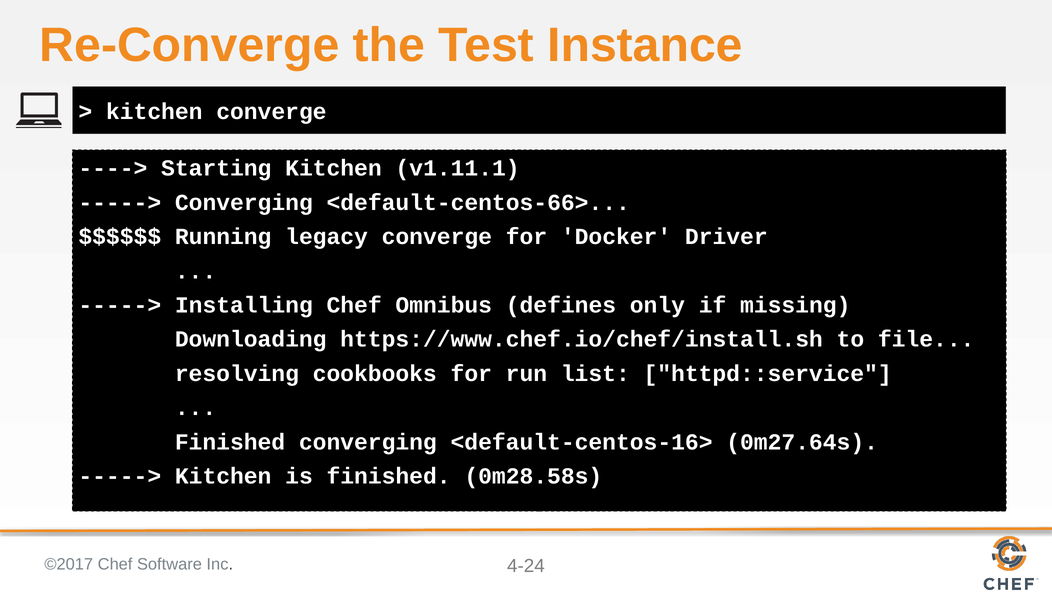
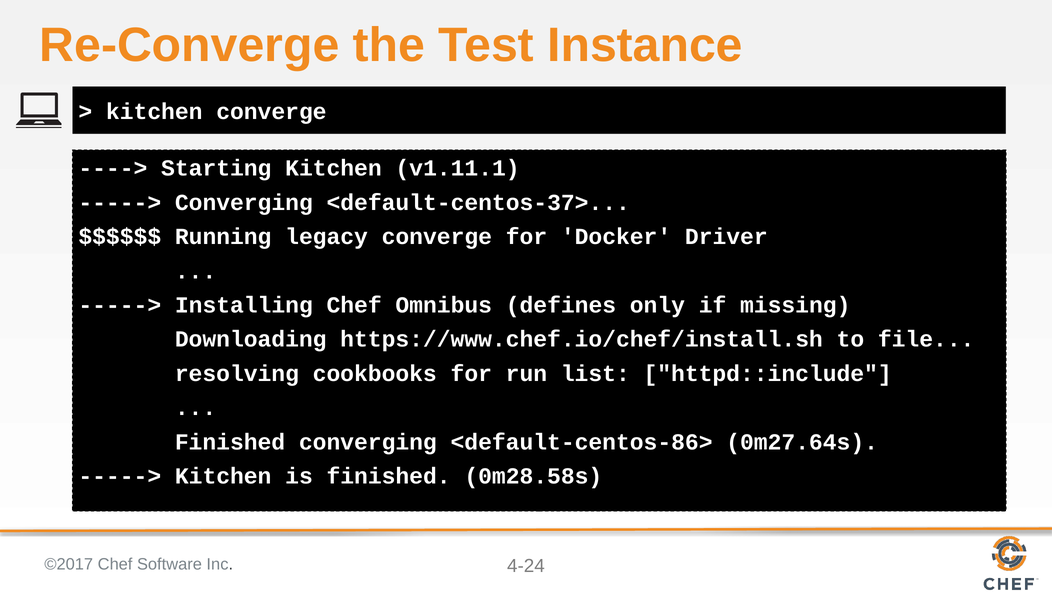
<default-centos-66>: <default-centos-66> -> <default-centos-37> (478, 202)
httpd::service: httpd::service -> httpd::include (768, 373)
<default-centos-16>: <default-centos-16> -> <default-centos-86> (582, 442)
